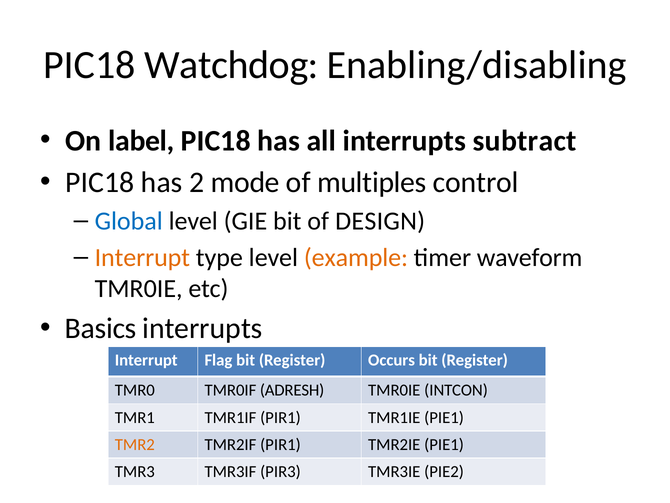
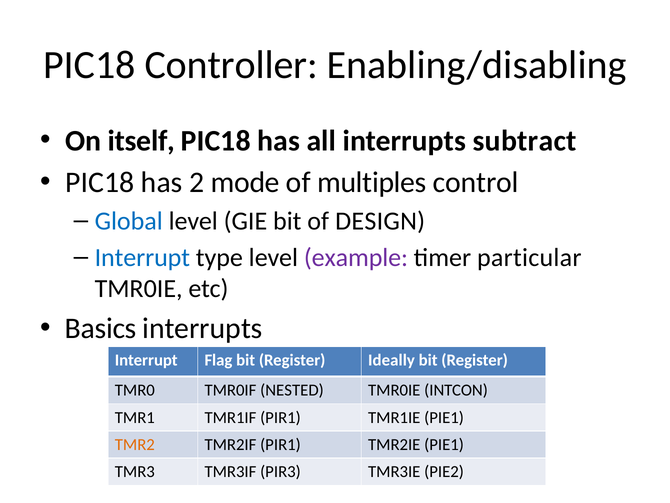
Watchdog: Watchdog -> Controller (231, 65)
label: label -> itself (141, 141)
Interrupt colour: orange -> blue (142, 257)
example colour: orange -> purple (356, 257)
waveform: waveform -> particular (529, 257)
Occurs: Occurs -> Ideally (391, 360)
ADRESH: ADRESH -> NESTED (292, 390)
